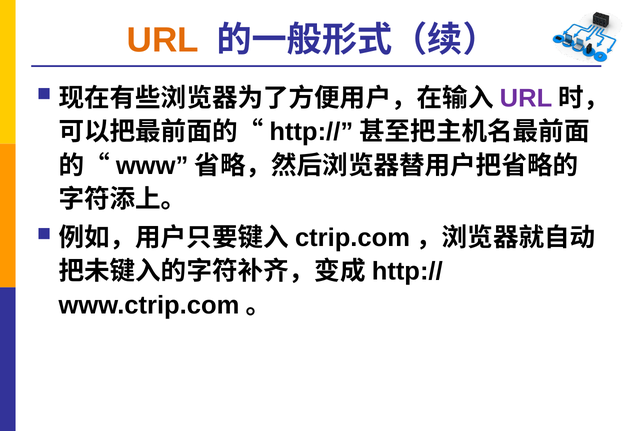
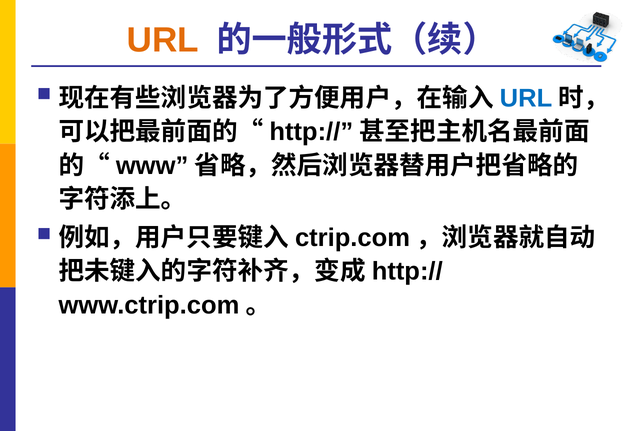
URL colour: purple -> blue (526, 98)
